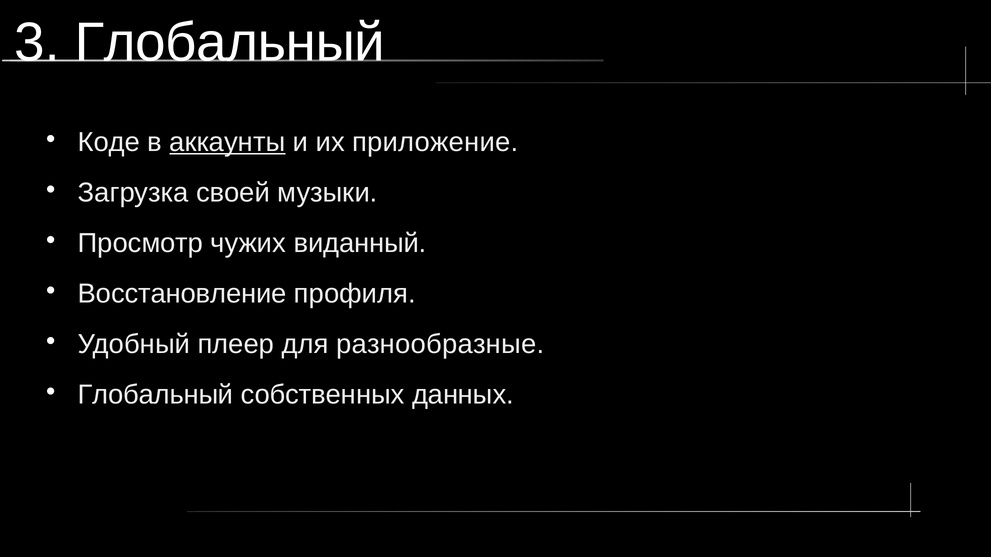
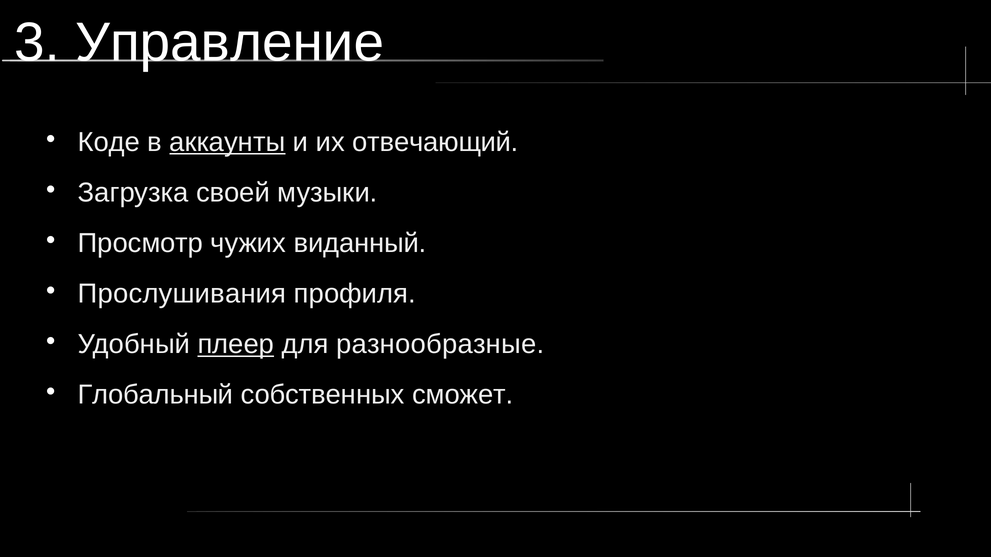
3 Глобальный: Глобальный -> Управление (230, 43)
приложение: приложение -> отвечающий (435, 142)
Восстановление: Восстановление -> Прослушивания (182, 294)
плеер underline: none -> present (236, 345)
данных: данных -> сможет (463, 395)
